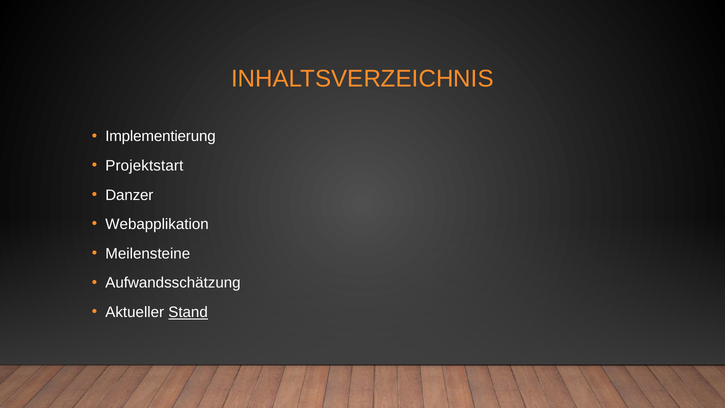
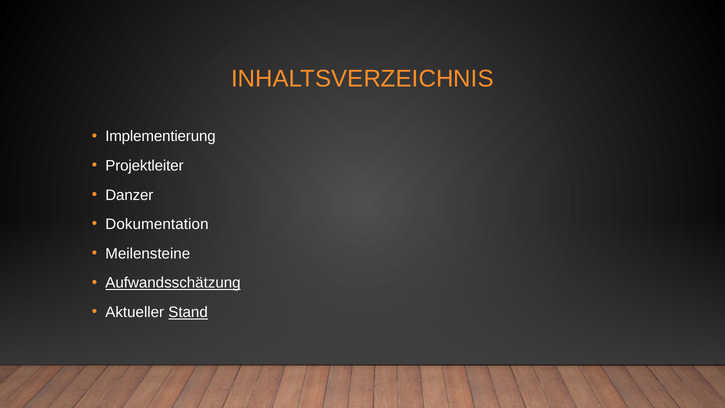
Projektstart: Projektstart -> Projektleiter (144, 166)
Webapplikation: Webapplikation -> Dokumentation (157, 224)
Aufwandsschätzung underline: none -> present (173, 283)
